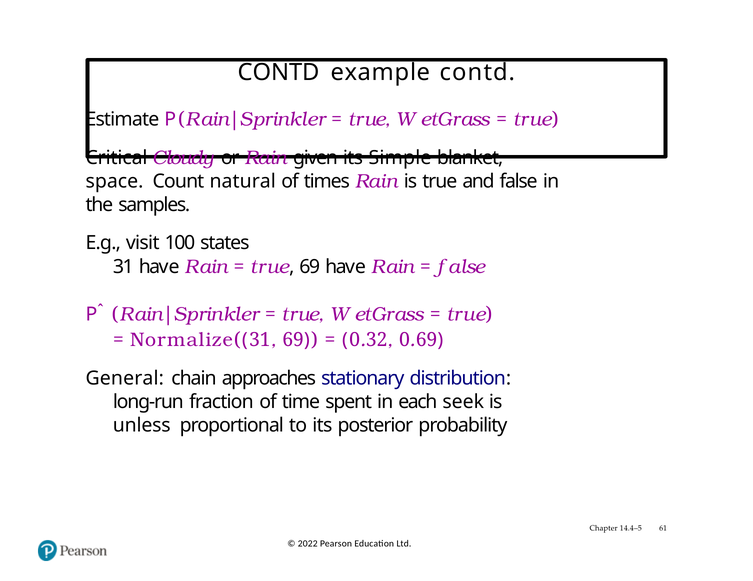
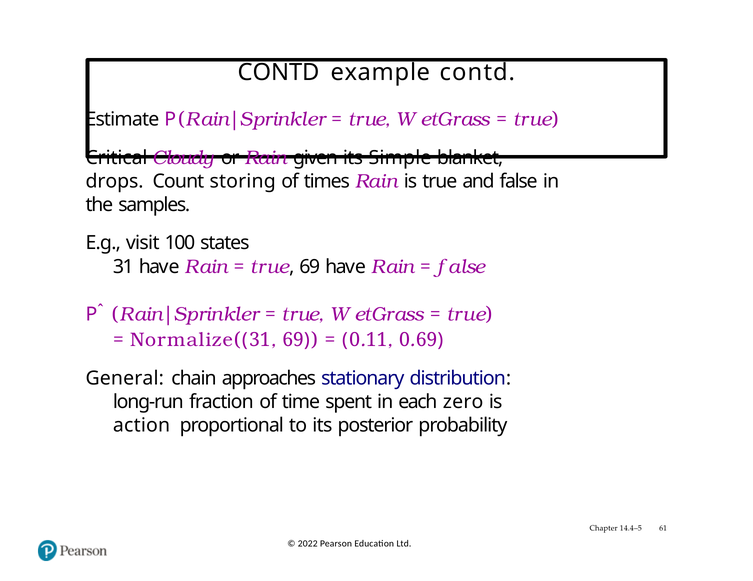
space: space -> drops (115, 181)
natural: natural -> storing (243, 181)
32: 32 -> 11 (377, 341)
seek: seek -> zero (463, 402)
unless: unless -> action (142, 426)
